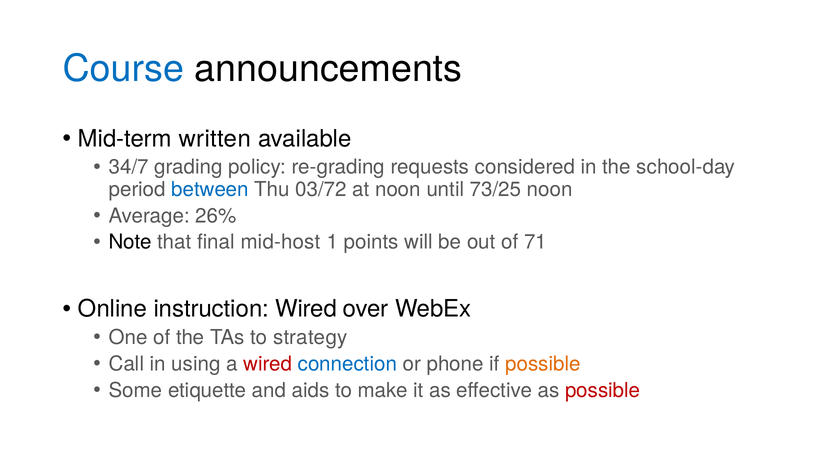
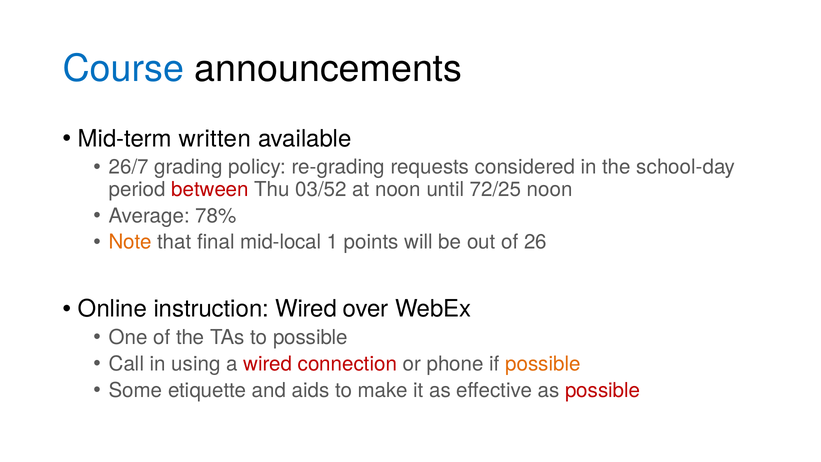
34/7: 34/7 -> 26/7 (129, 167)
between colour: blue -> red (210, 189)
03/72: 03/72 -> 03/52 (321, 189)
73/25: 73/25 -> 72/25 (496, 189)
26%: 26% -> 78% (216, 216)
Note colour: black -> orange (130, 242)
mid-host: mid-host -> mid-local (281, 242)
71: 71 -> 26 (535, 242)
to strategy: strategy -> possible (310, 337)
connection colour: blue -> red (347, 364)
